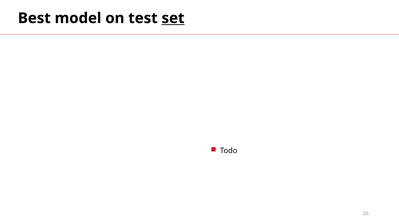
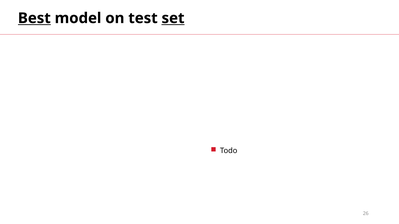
Best underline: none -> present (34, 18)
